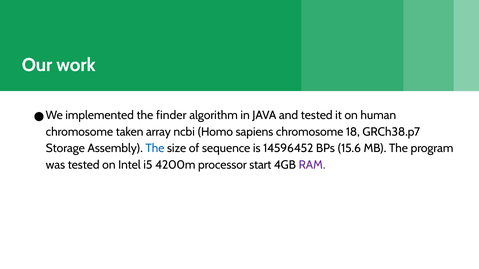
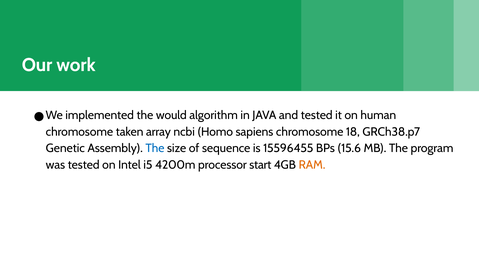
finder: finder -> would (171, 116)
Storage: Storage -> Genetic (65, 149)
14596452: 14596452 -> 15596455 (288, 149)
RAM colour: purple -> orange (312, 165)
